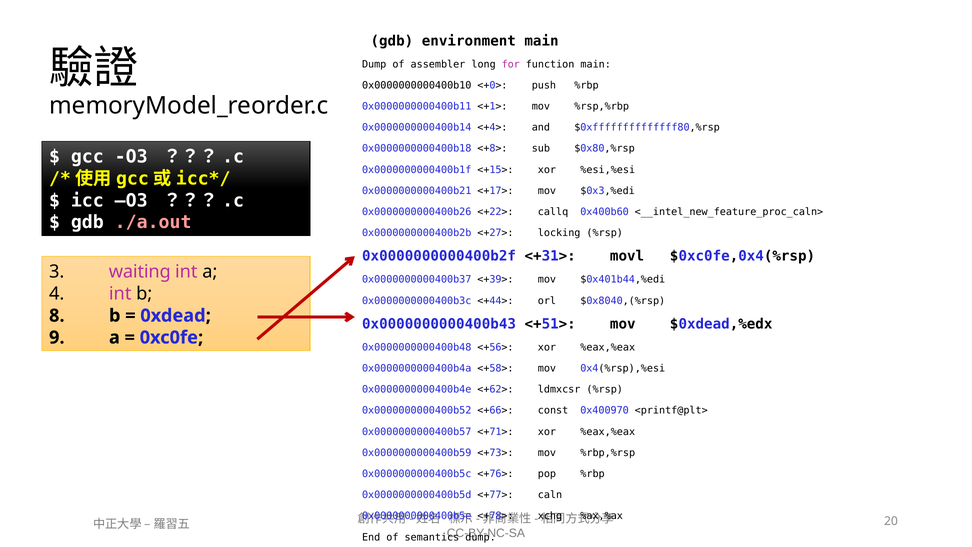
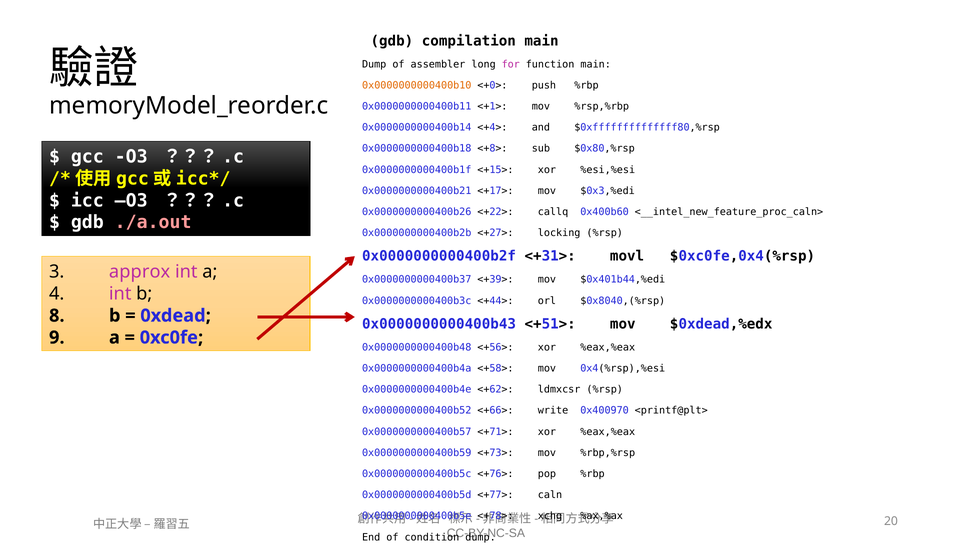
environment: environment -> compilation (469, 41)
0x0000000000400b10 colour: black -> orange (417, 85)
waiting: waiting -> approx (140, 272)
const: const -> write (553, 410)
semantics: semantics -> condition (432, 537)
